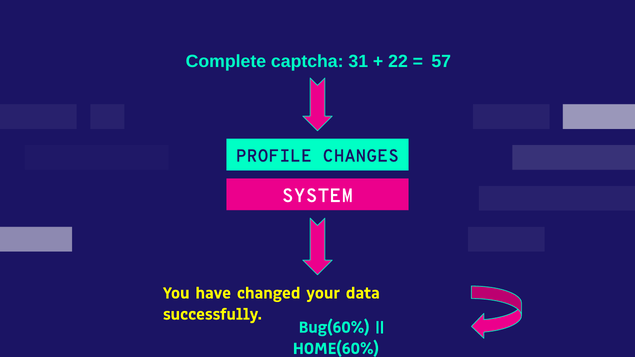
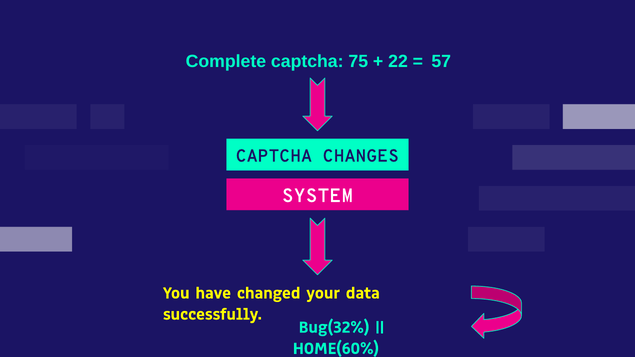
31: 31 -> 75 (358, 61)
PROFILE: PROFILE -> CAPTCHA (274, 156)
Bug(60%: Bug(60% -> Bug(32% (334, 327)
